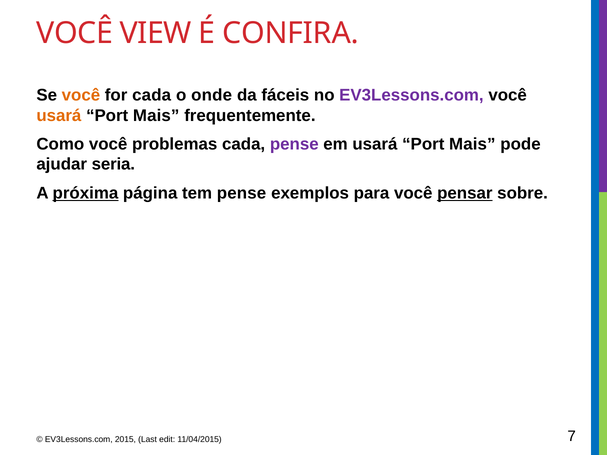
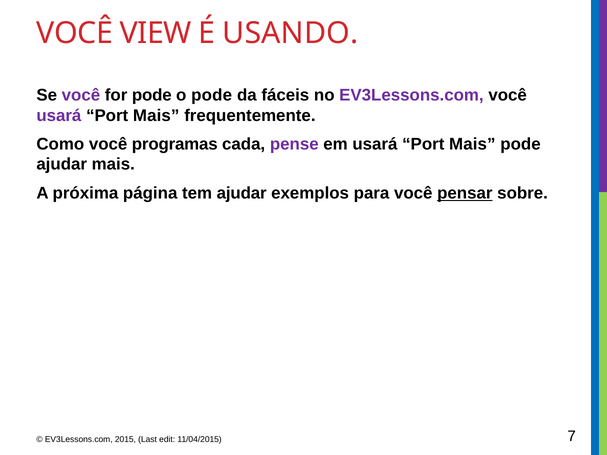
CONFIRA: CONFIRA -> USANDO (290, 34)
você colour: orange -> purple (81, 95)
for cada: cada -> pode (152, 95)
o onde: onde -> pode (212, 95)
usará colour: orange -> purple (59, 116)
problemas: problemas -> programas (175, 144)
ajudar seria: seria -> mais (113, 164)
próxima underline: present -> none (85, 193)
tem pense: pense -> ajudar (242, 193)
